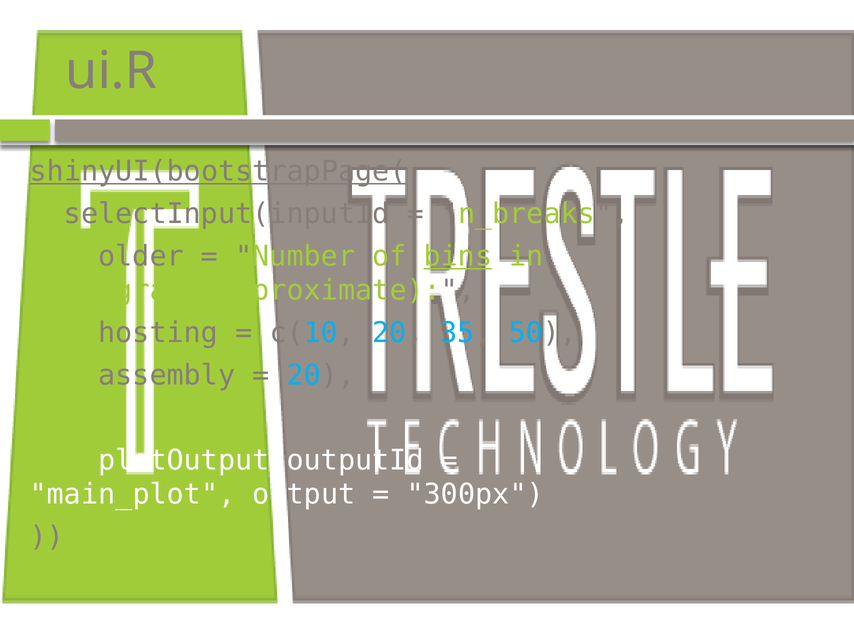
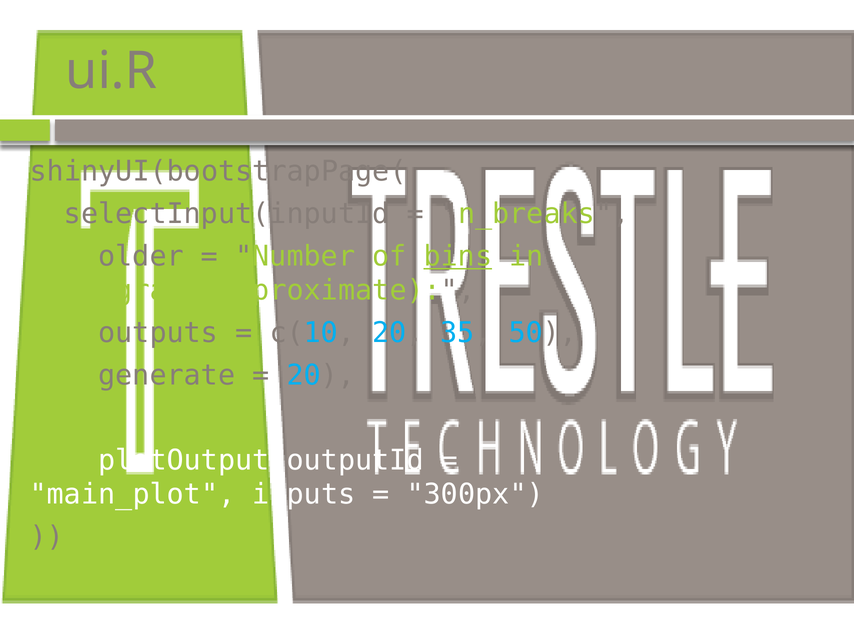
shinyUI(bootstrapPage( underline: present -> none (218, 172)
hosting: hosting -> outputs (158, 333)
assembly: assembly -> generate (167, 376)
output: output -> inputs (304, 495)
